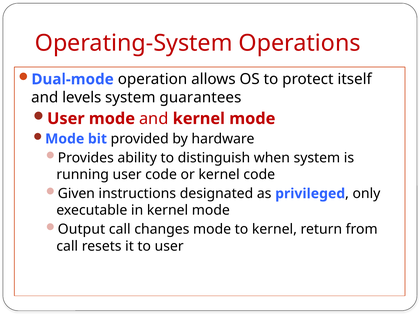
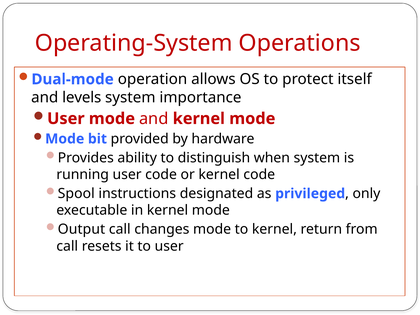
guarantees: guarantees -> importance (200, 97)
Given: Given -> Spool (76, 194)
